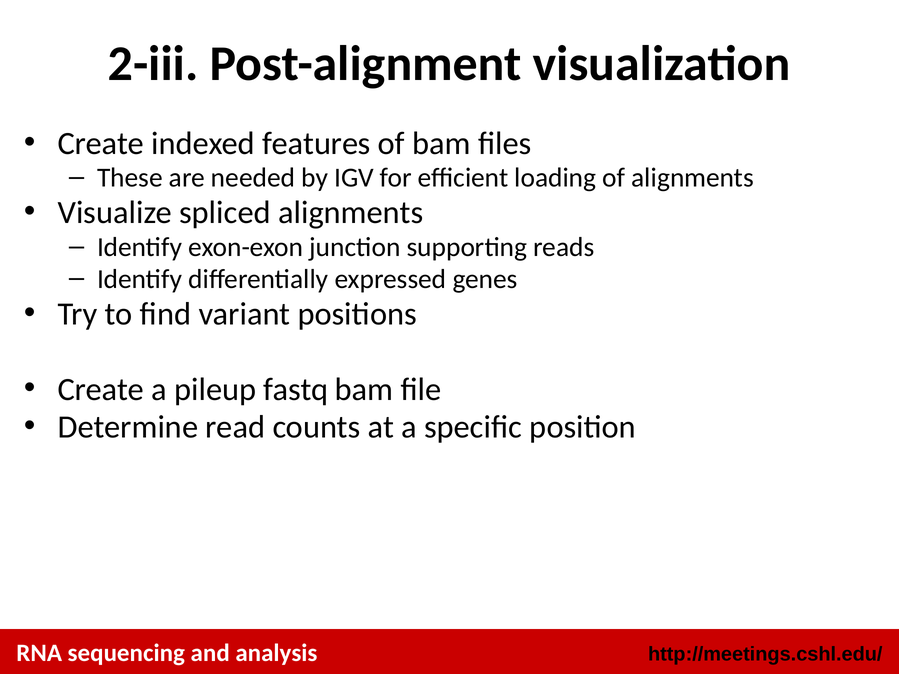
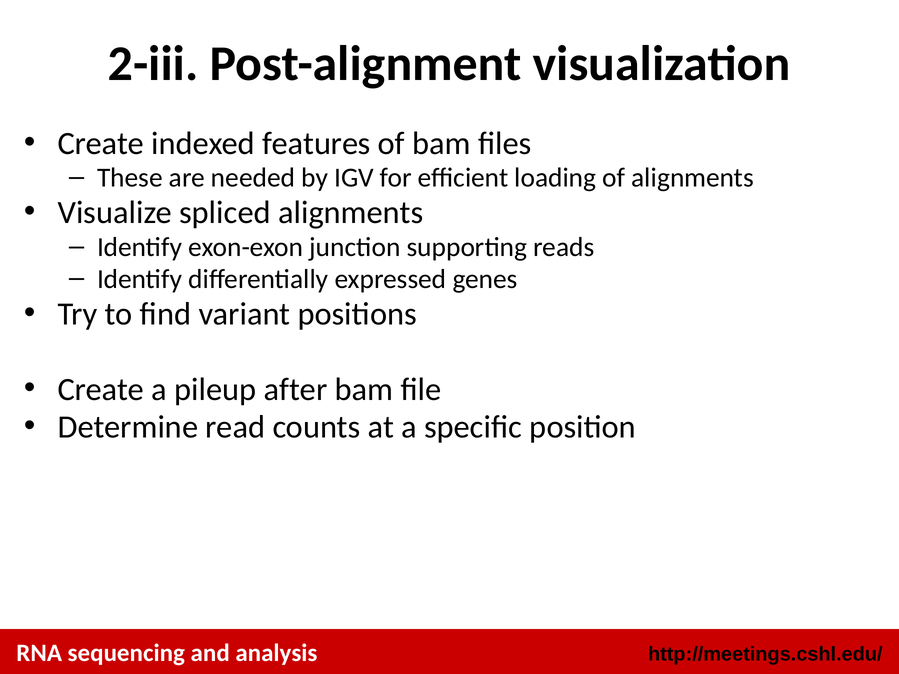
fastq: fastq -> after (296, 389)
